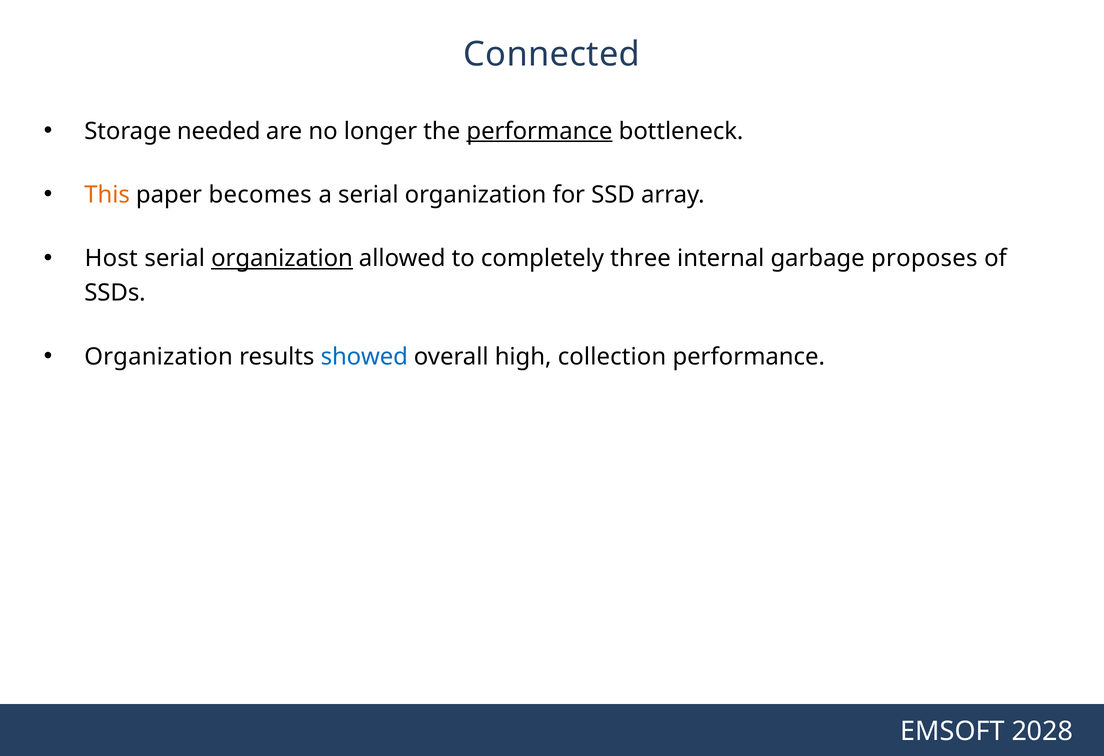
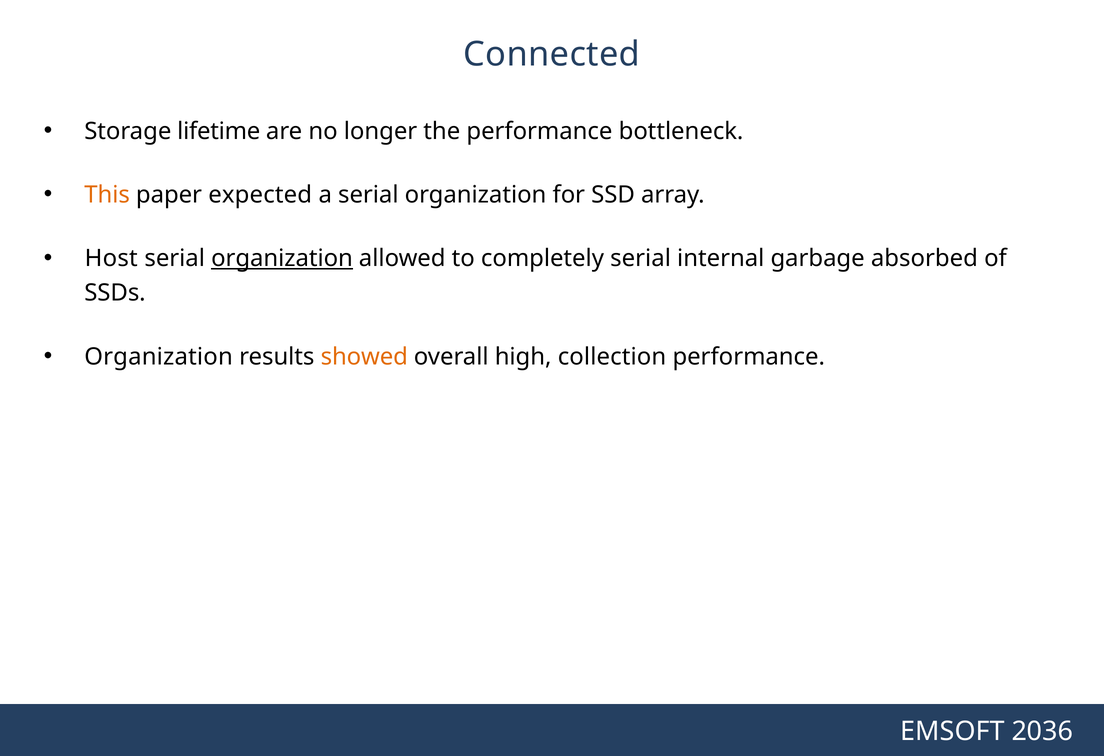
needed: needed -> lifetime (219, 131)
performance underline: present -> none (539, 131)
becomes: becomes -> expected (260, 195)
completely three: three -> serial (641, 258)
proposes: proposes -> absorbed (924, 258)
showed colour: blue -> orange (364, 357)
2028: 2028 -> 2036 (1042, 731)
